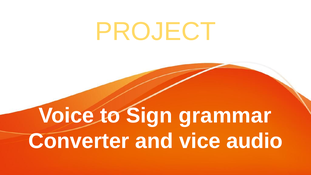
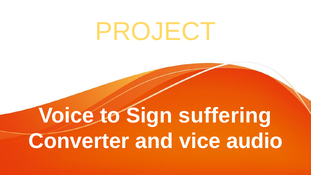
grammar: grammar -> suffering (225, 115)
